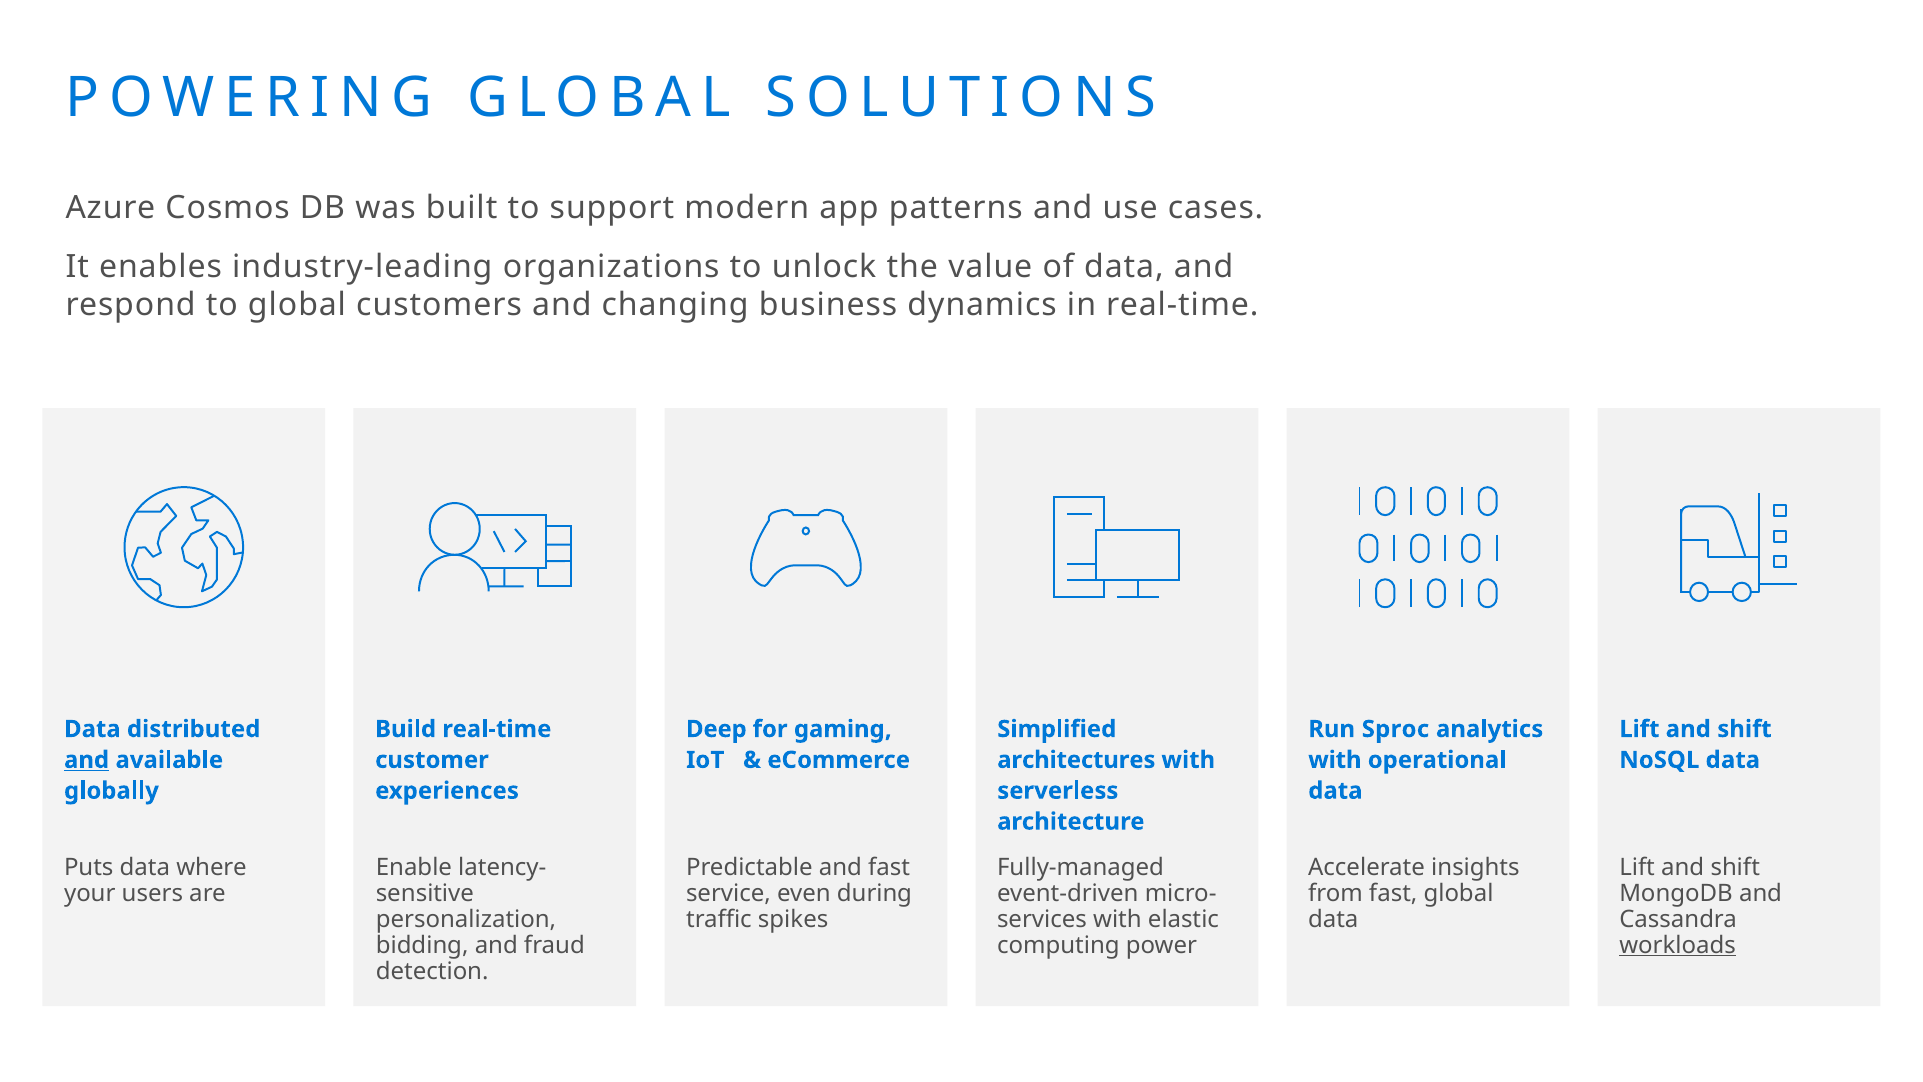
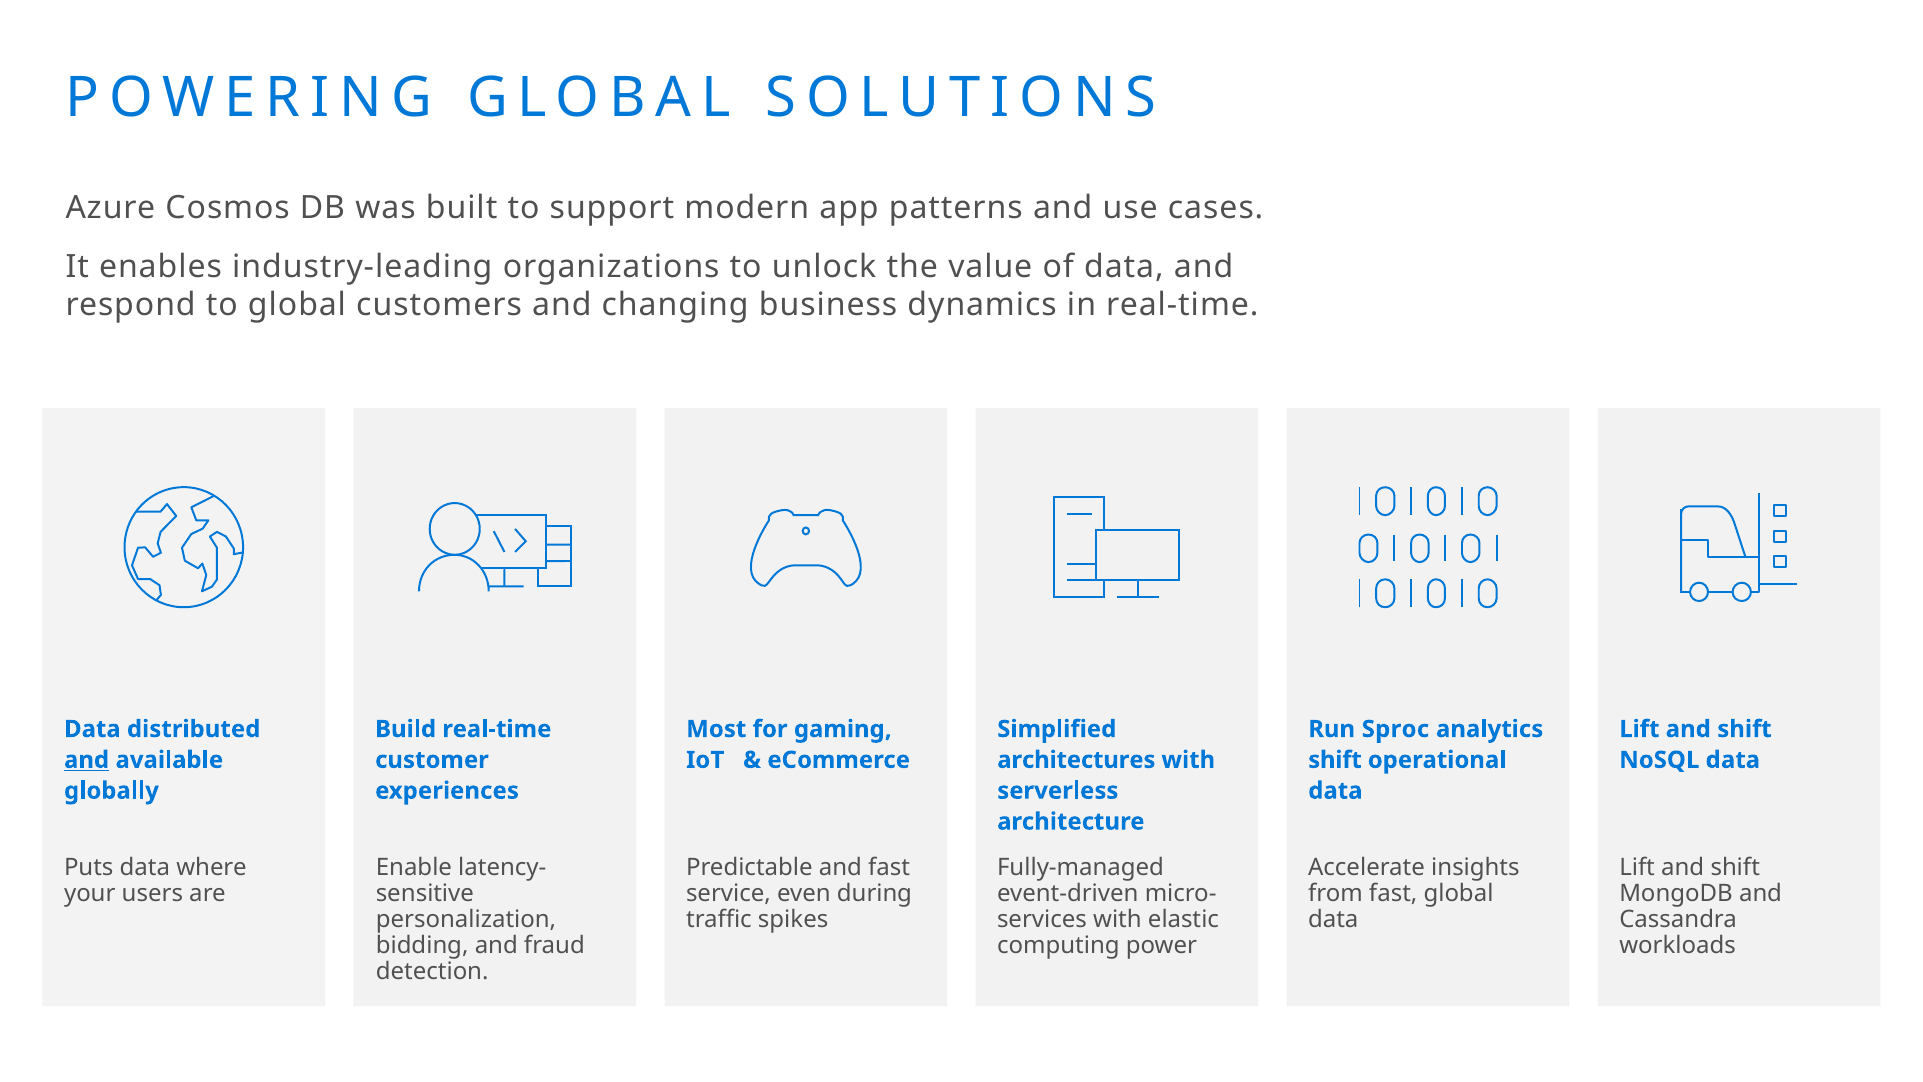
Deep: Deep -> Most (716, 729)
with: with -> shift (1335, 760)
workloads underline: present -> none (1678, 945)
